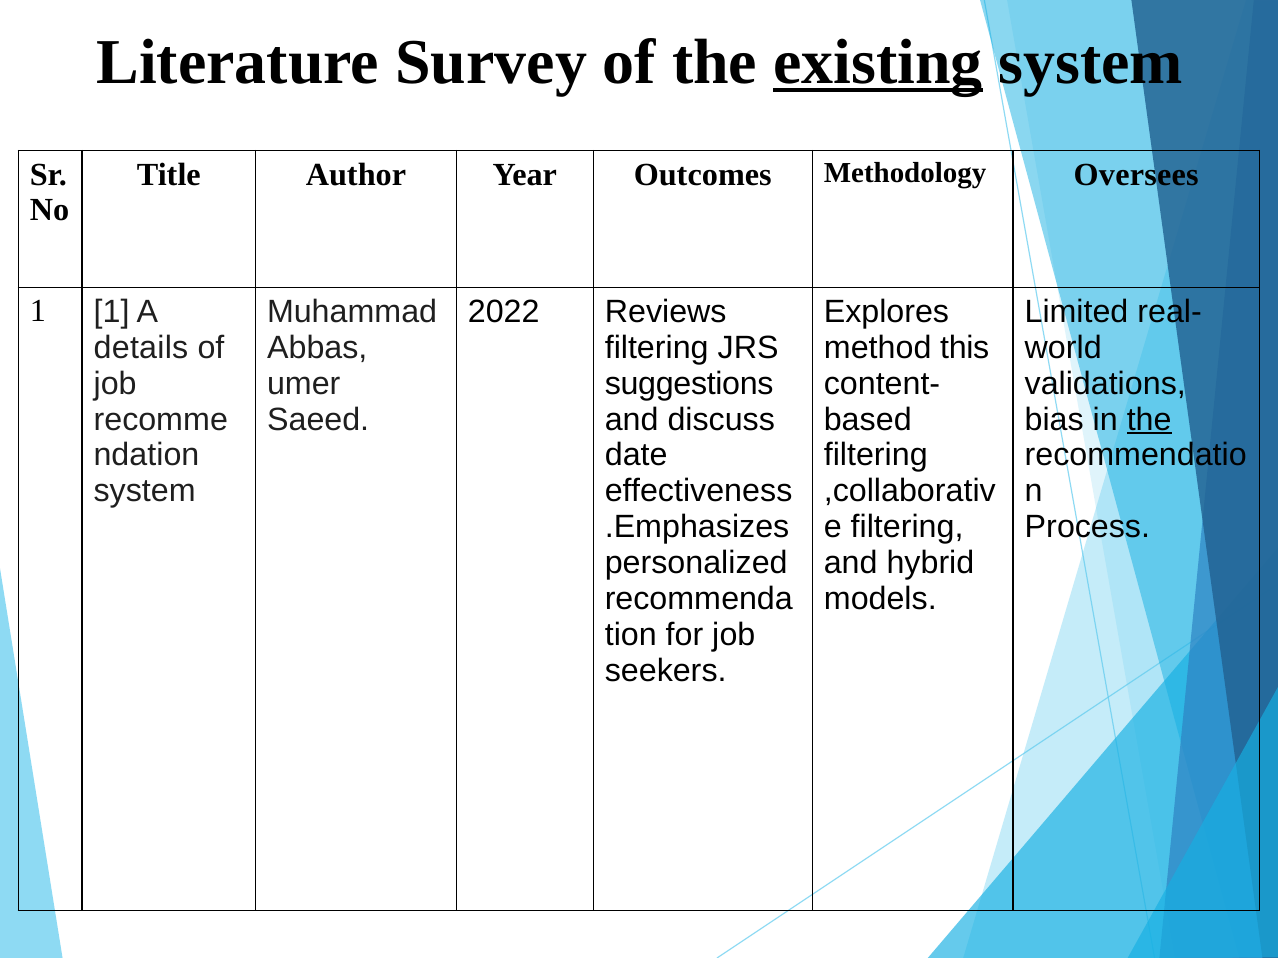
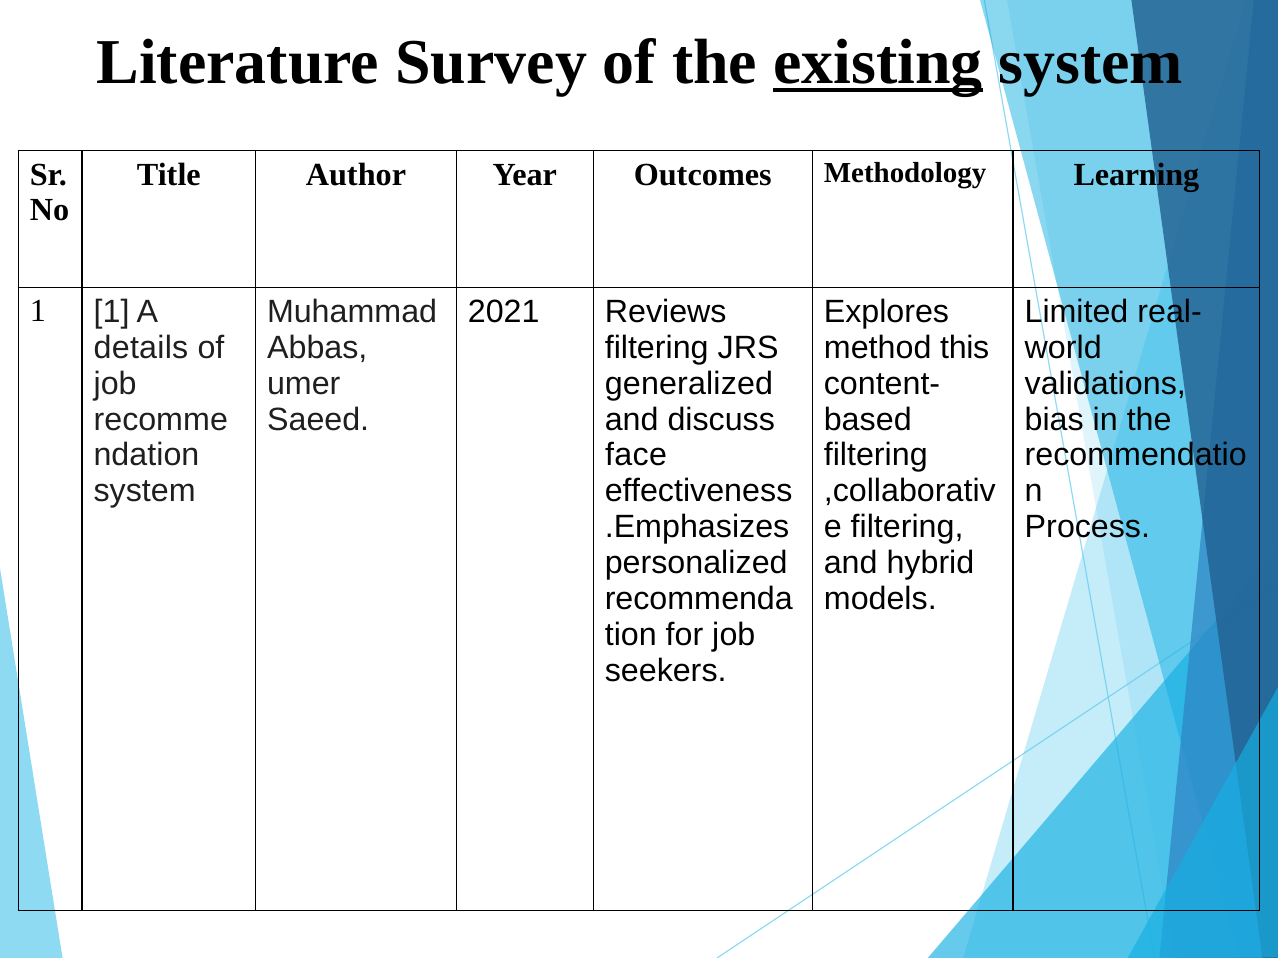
Oversees: Oversees -> Learning (1136, 175)
2022: 2022 -> 2021 (504, 312)
suggestions: suggestions -> generalized (689, 384)
the underline: present -> none (1149, 420)
date: date -> face (636, 455)
